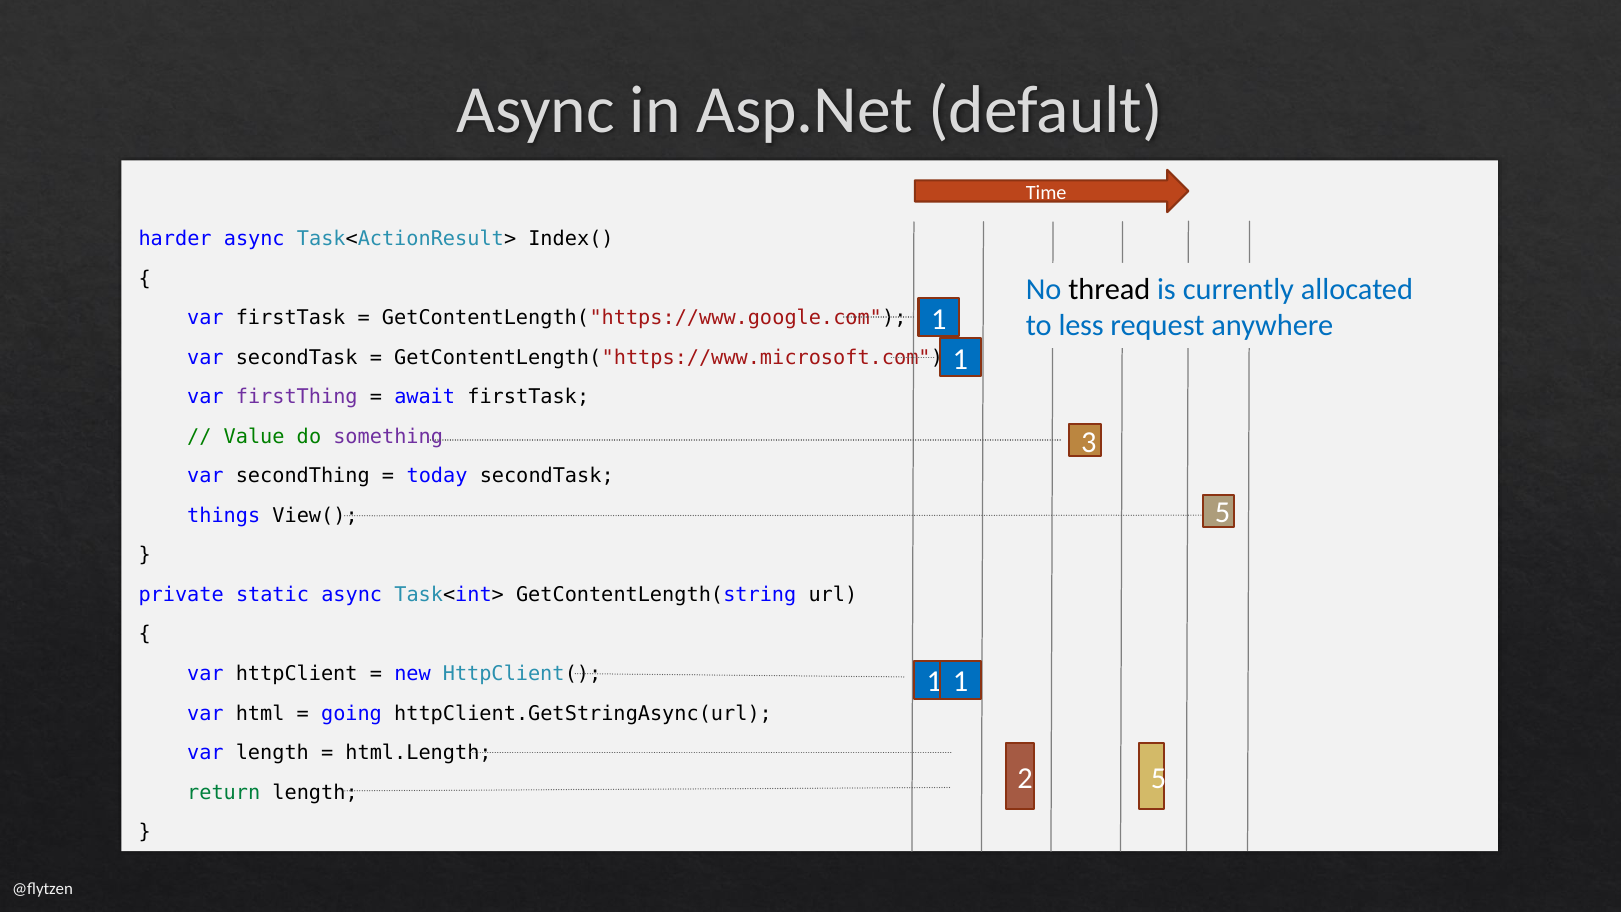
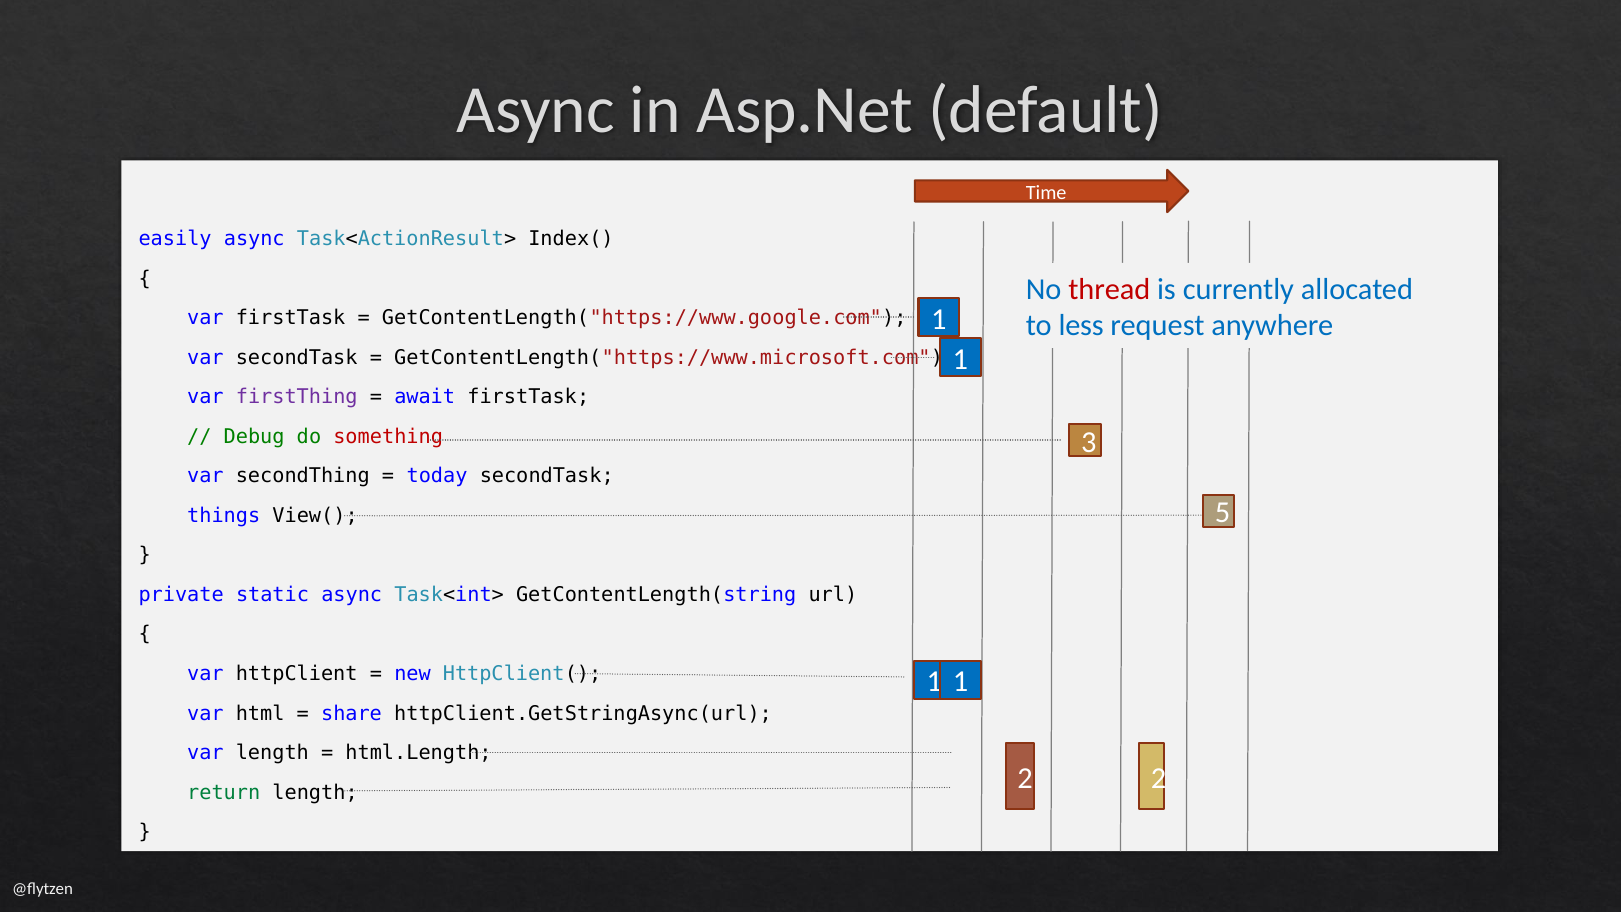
harder: harder -> easily (175, 239)
thread colour: black -> red (1109, 289)
Value: Value -> Debug (254, 436)
something colour: purple -> red (388, 436)
going: going -> share (352, 713)
2 5: 5 -> 2 (1158, 778)
